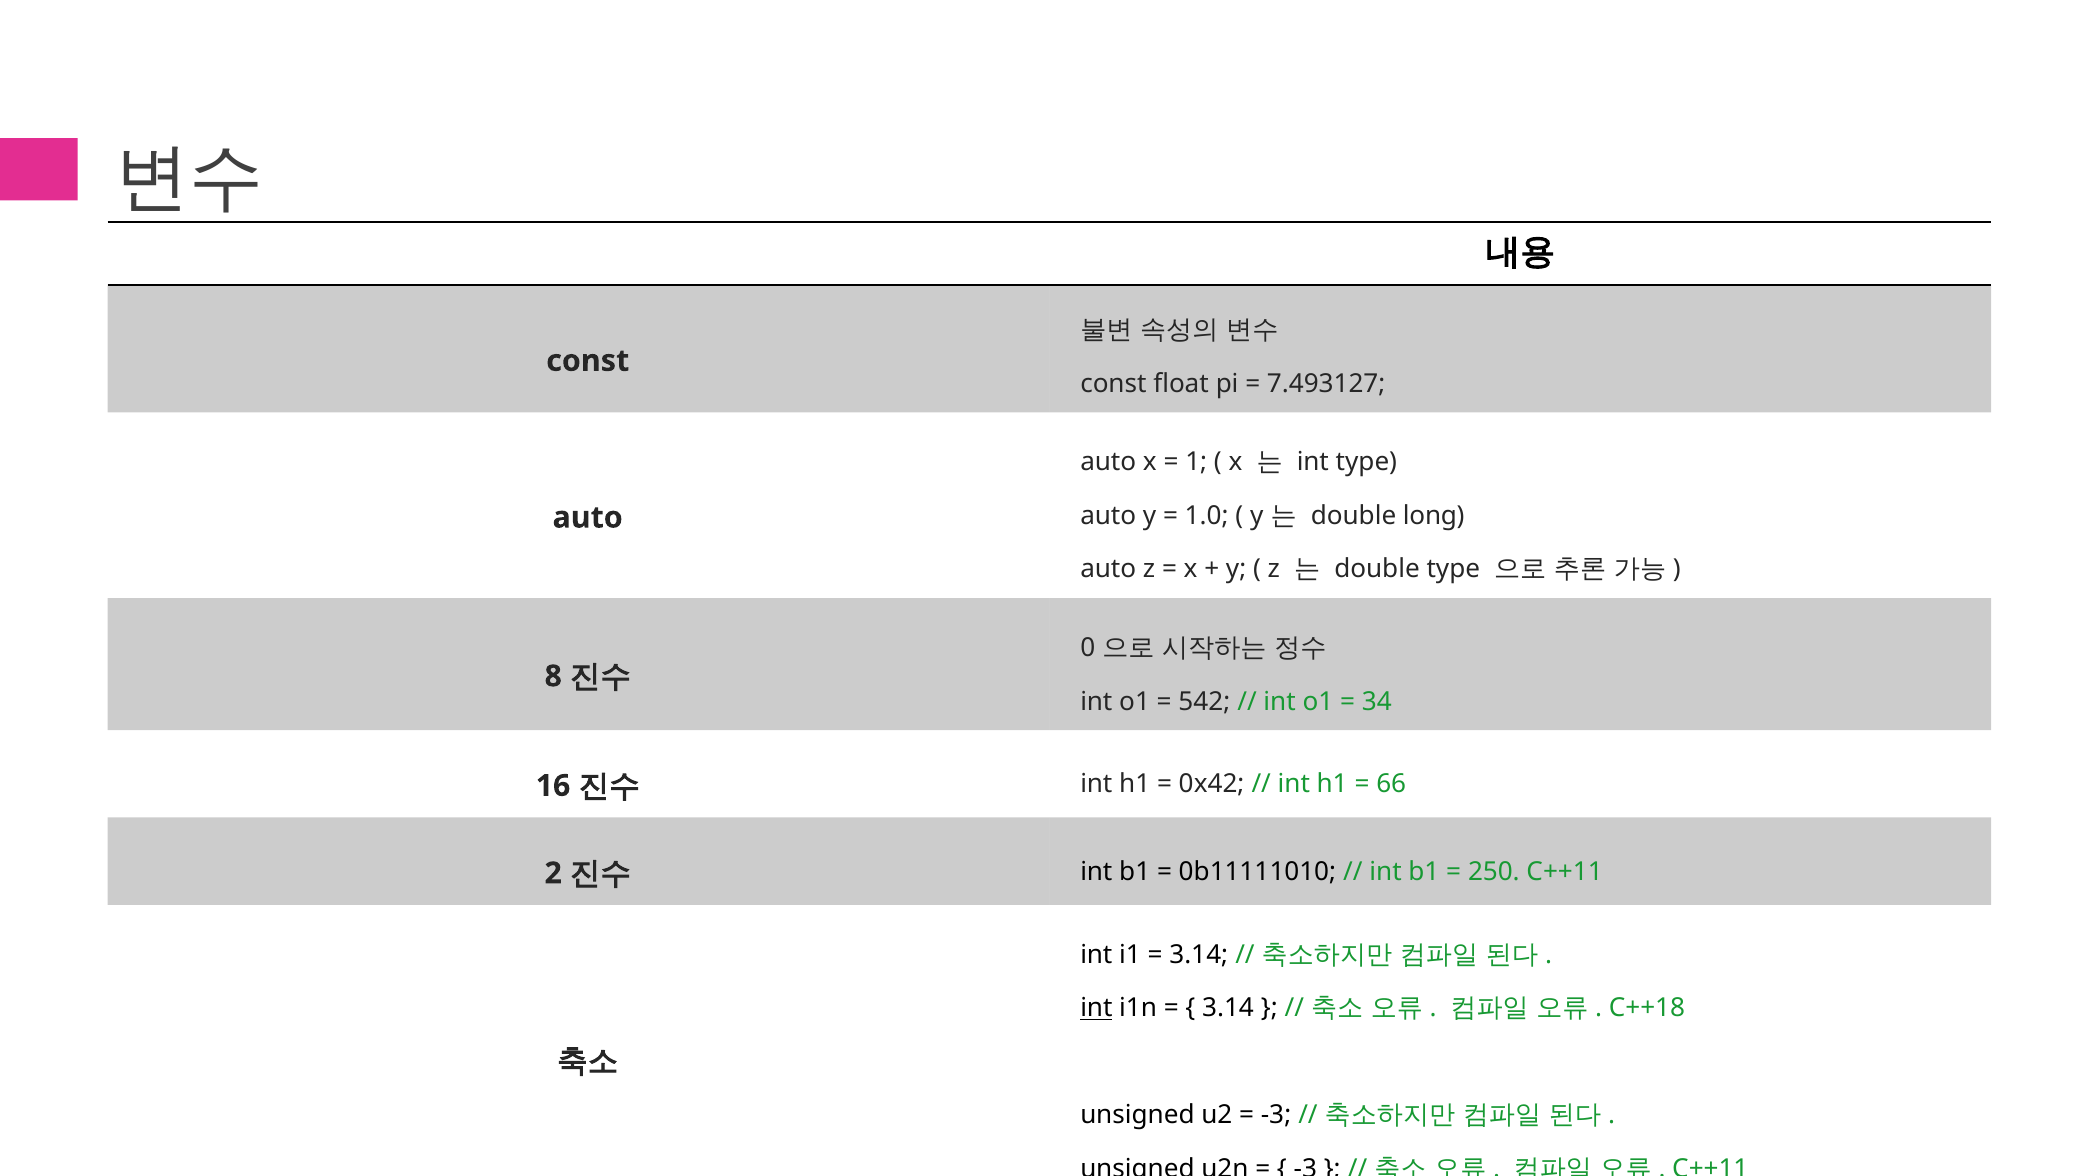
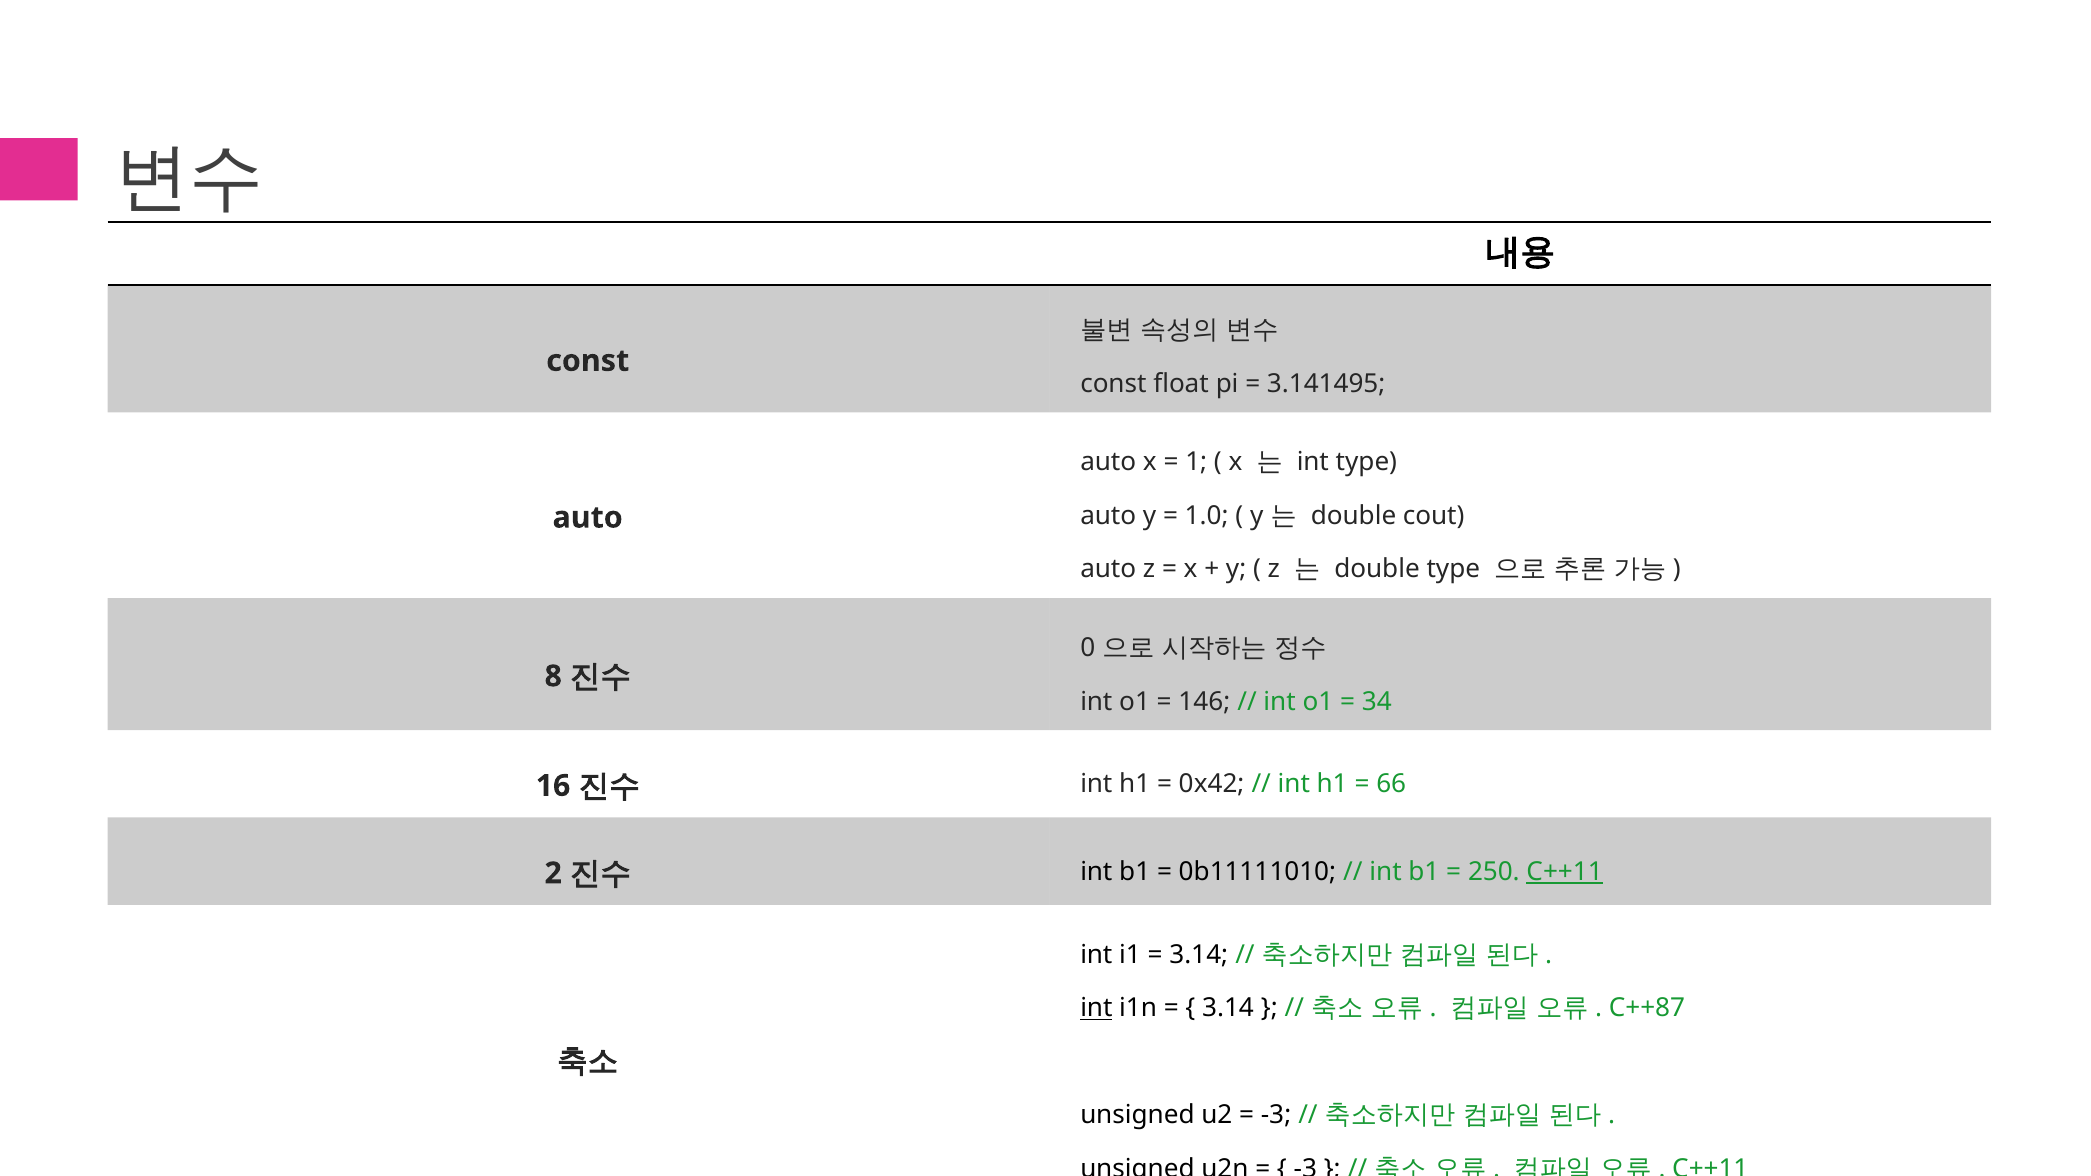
7.493127: 7.493127 -> 3.141495 (1326, 384)
long: long -> cout (1434, 516)
542: 542 -> 146 (1204, 702)
C++11 underline: none -> present (1565, 872)
C++18: C++18 -> C++87 (1647, 1008)
